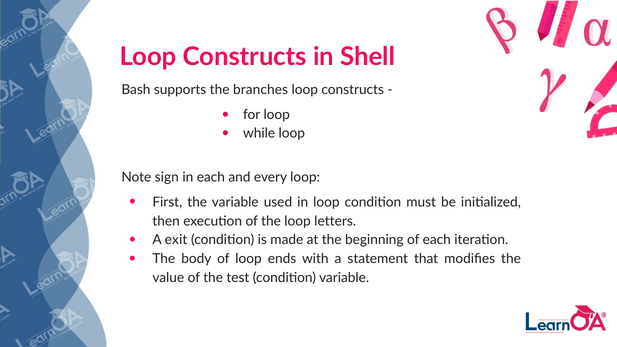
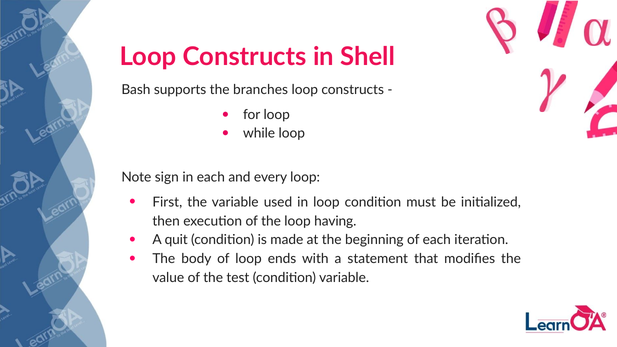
letters: letters -> having (335, 221)
exit: exit -> quit (176, 240)
